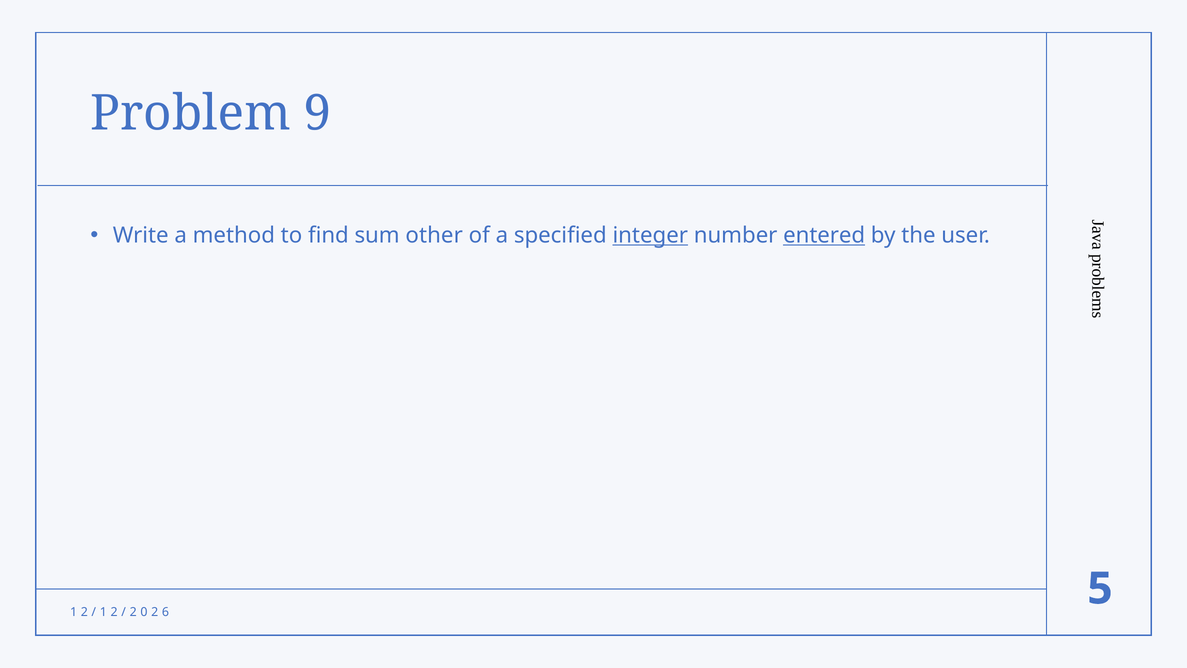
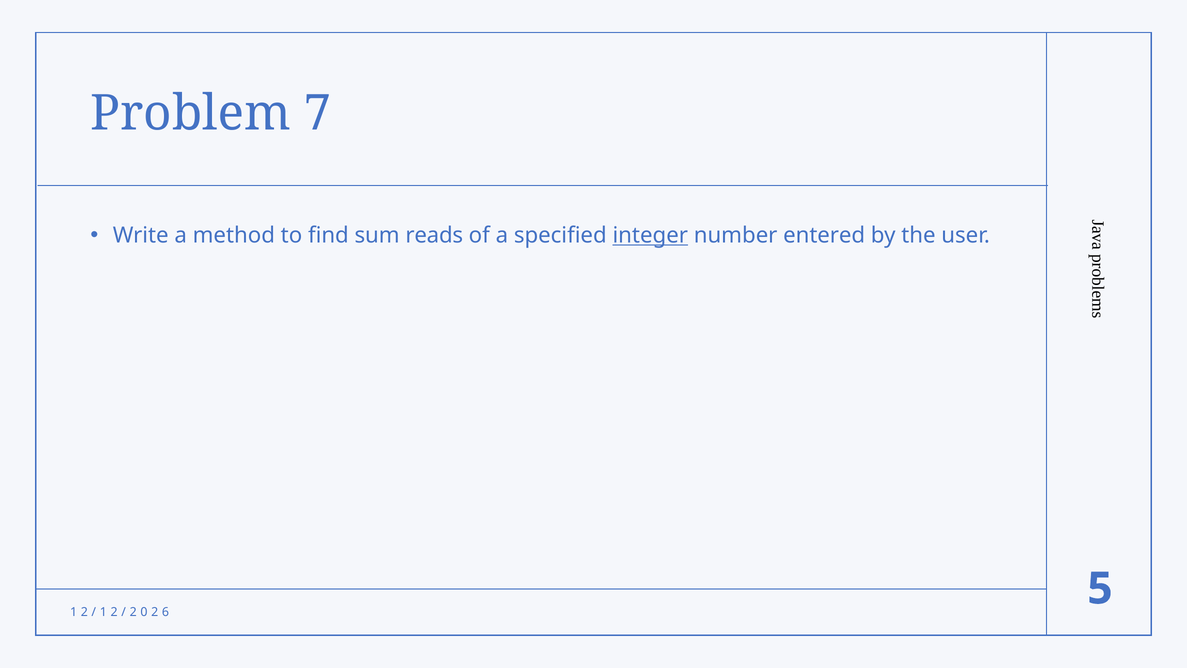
9: 9 -> 7 (317, 113)
other: other -> reads (434, 235)
entered underline: present -> none (824, 235)
